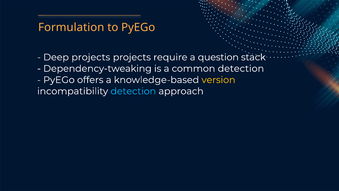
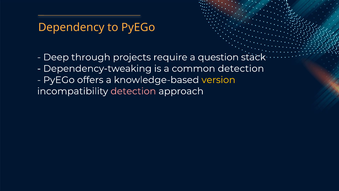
Formulation: Formulation -> Dependency (71, 27)
Deep projects: projects -> through (91, 57)
detection colour: light blue -> pink (133, 91)
